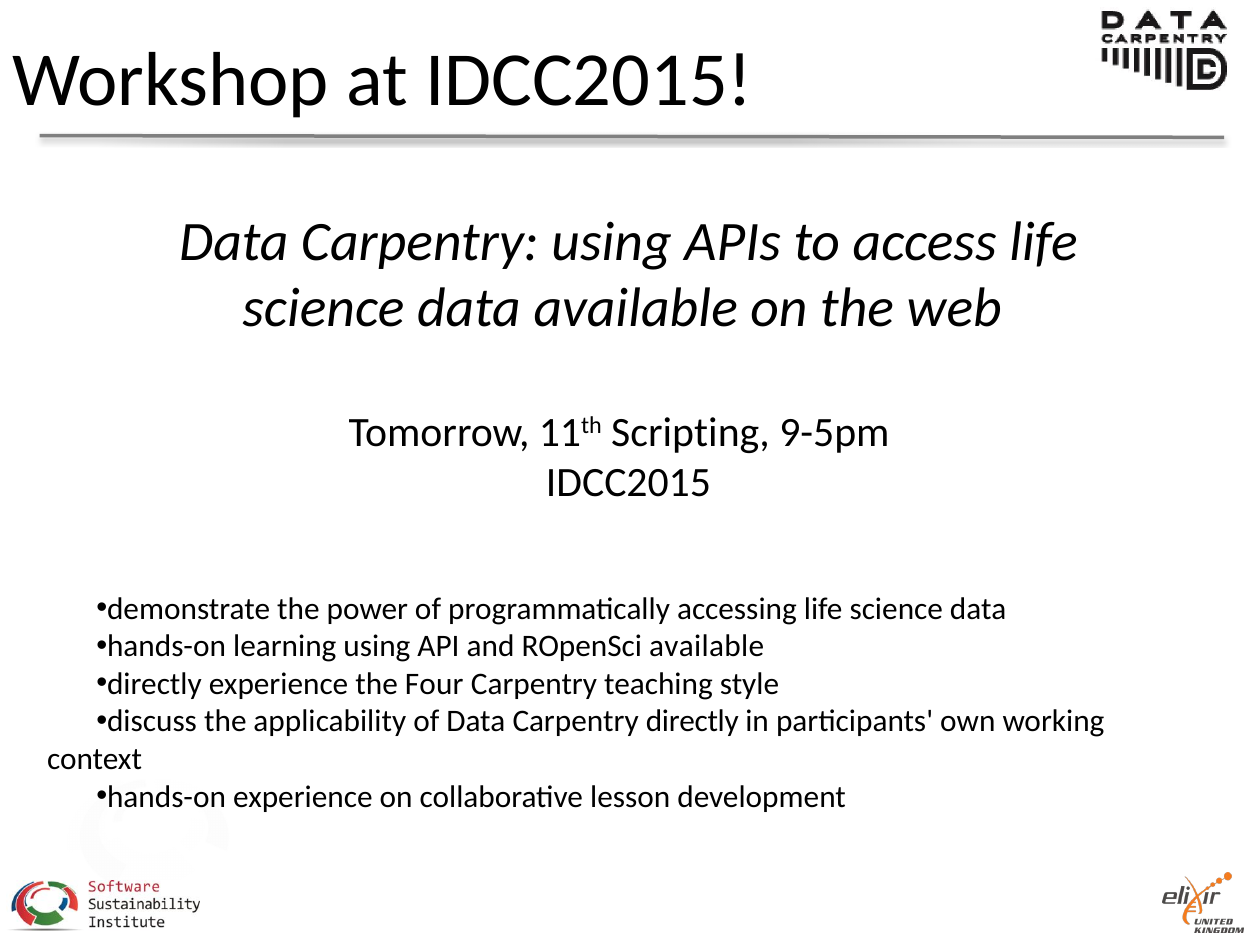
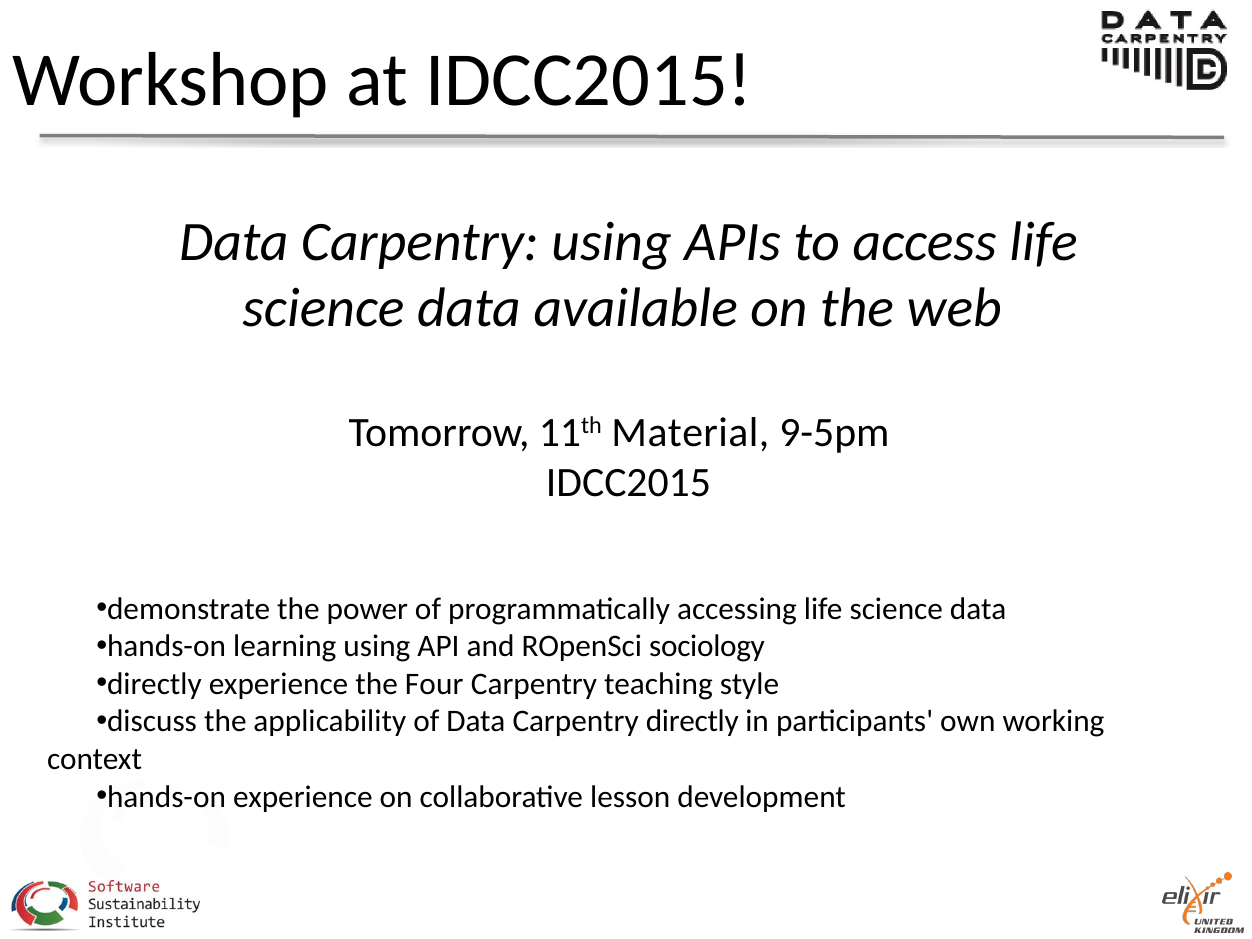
Scripting: Scripting -> Material (690, 433)
ROpenSci available: available -> sociology (707, 646)
